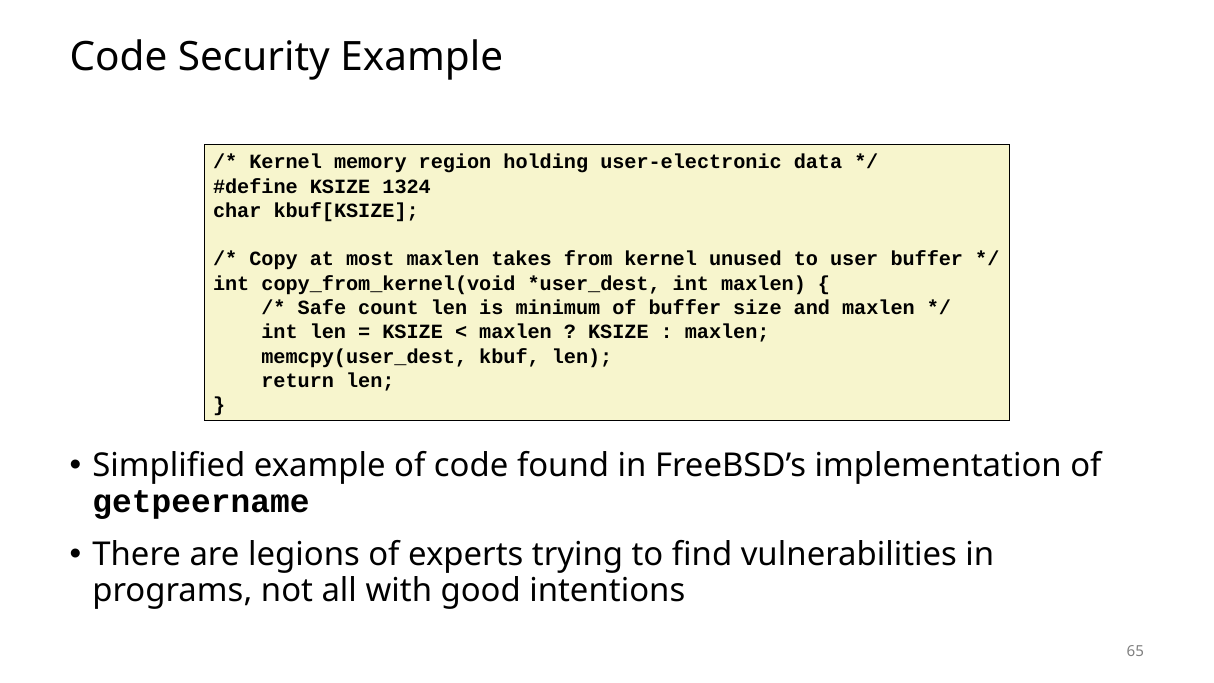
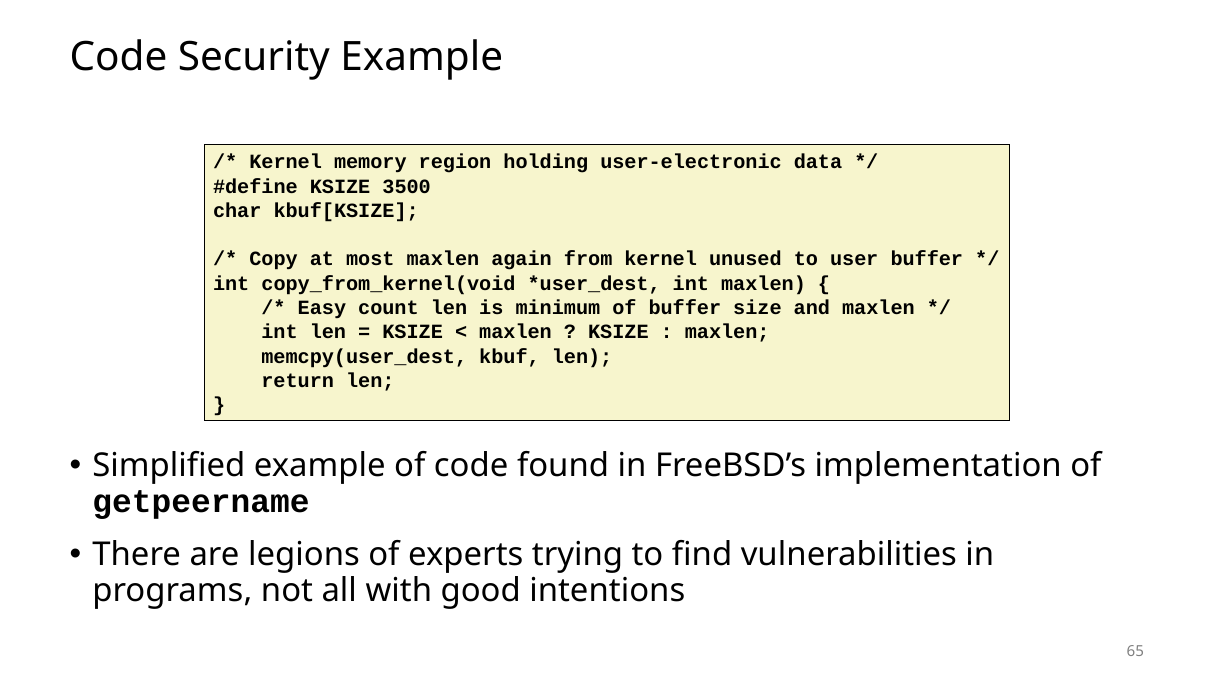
1324: 1324 -> 3500 (407, 186)
takes: takes -> again (522, 259)
Safe: Safe -> Easy (322, 308)
